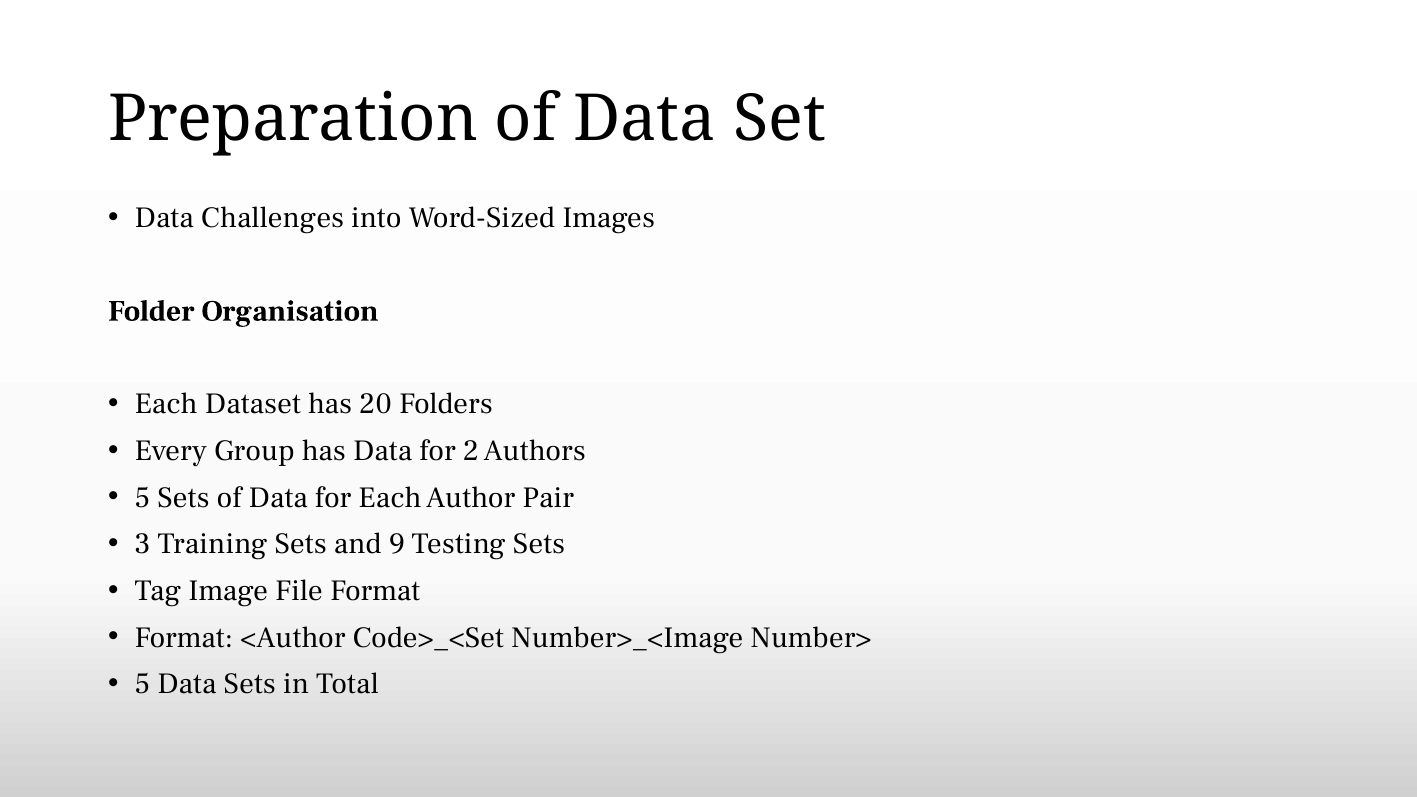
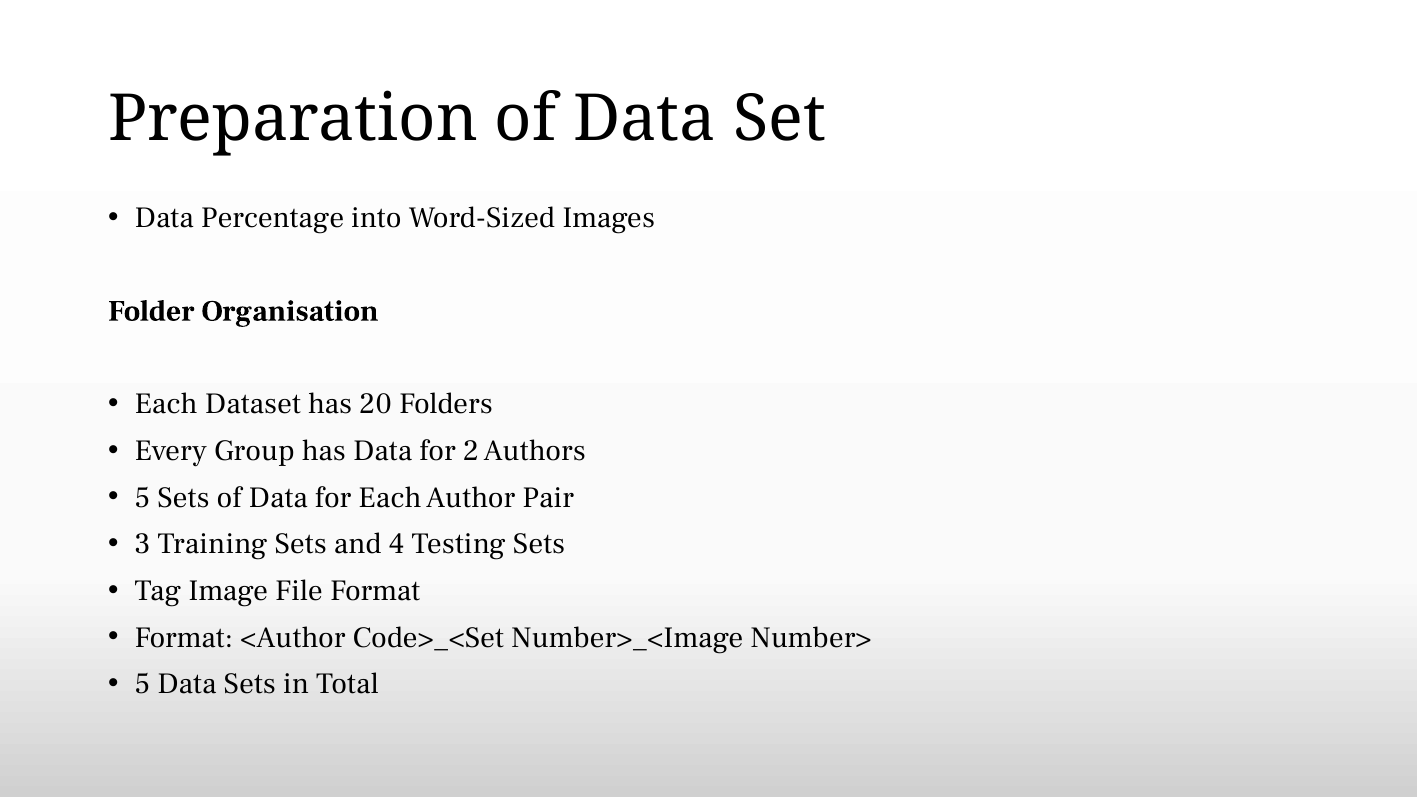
Challenges: Challenges -> Percentage (273, 218)
9: 9 -> 4 (396, 544)
